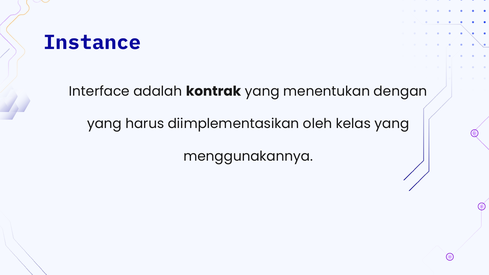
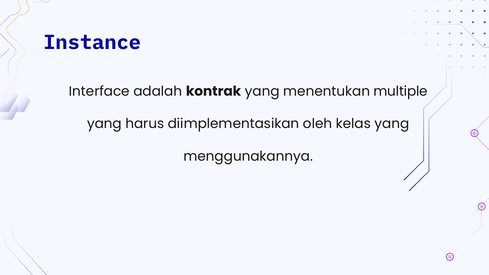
dengan: dengan -> multiple (401, 91)
